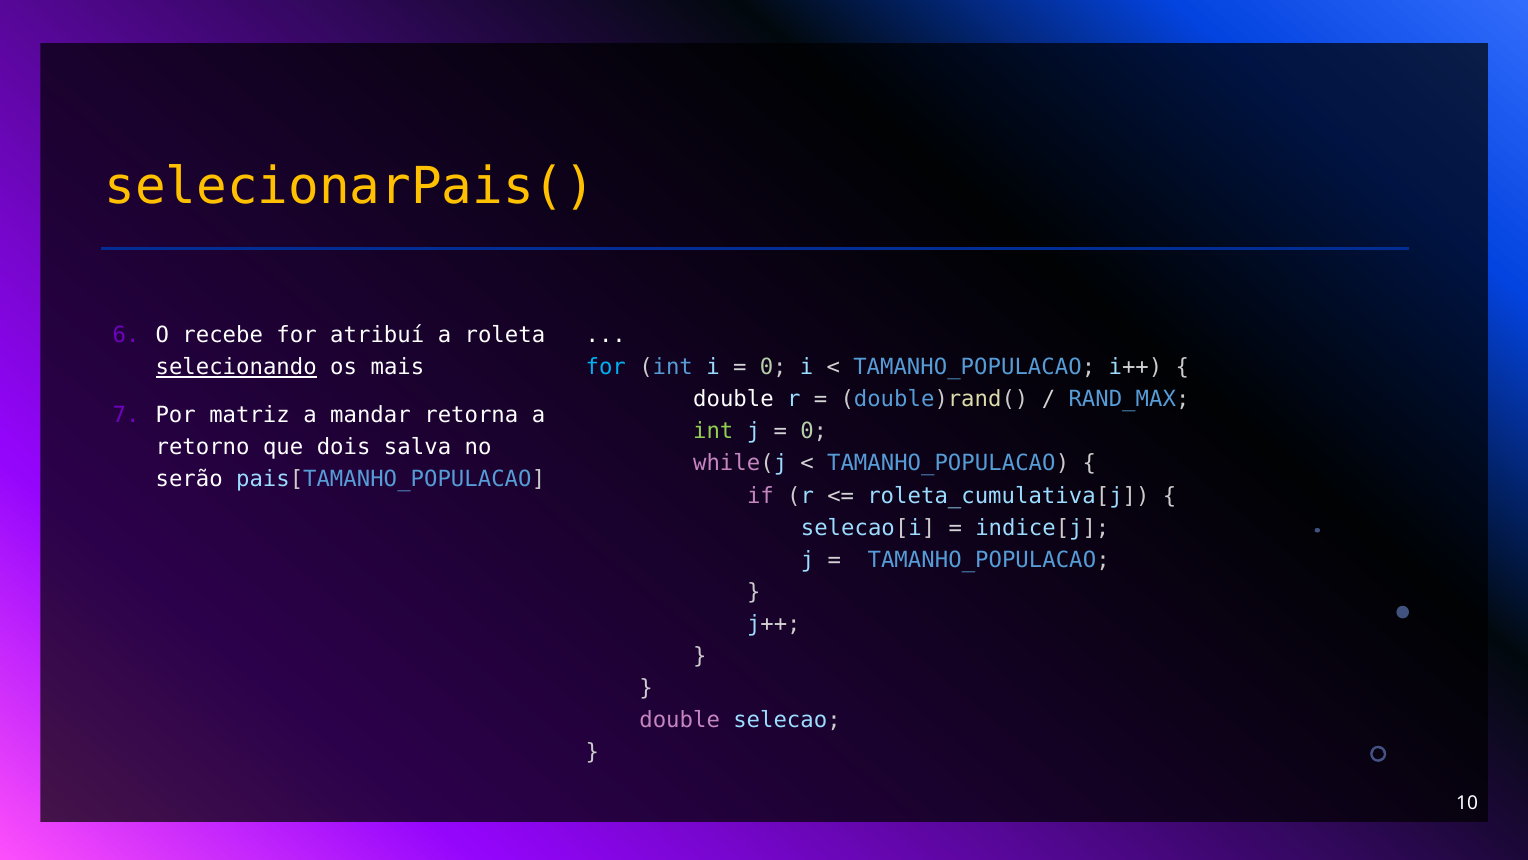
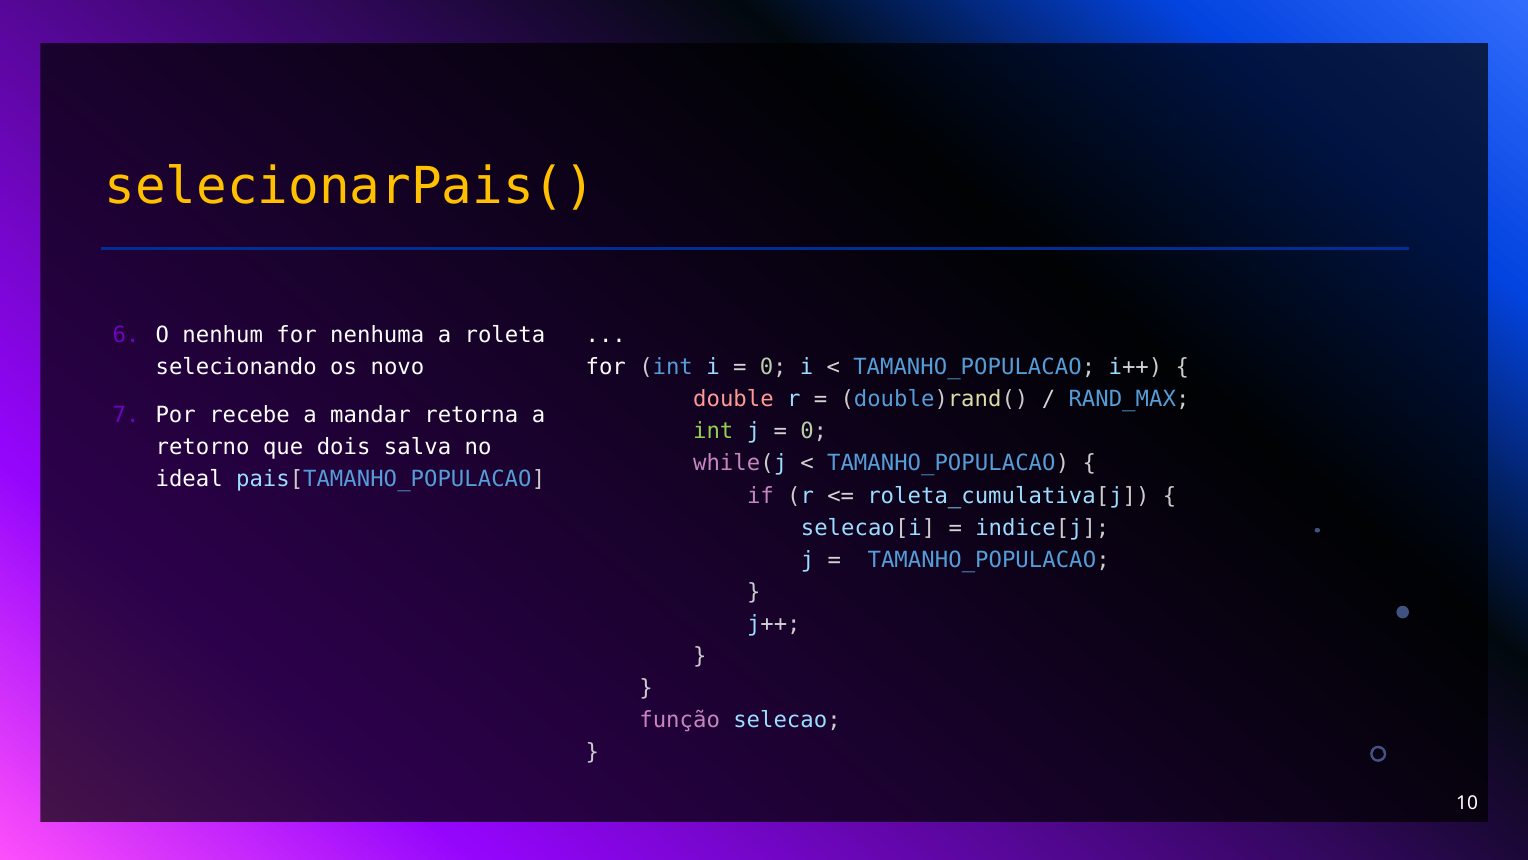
recebe: recebe -> nenhum (223, 335)
atribuí: atribuí -> nenhuma (377, 335)
selecionando underline: present -> none (236, 367)
mais: mais -> novo (397, 367)
for colour: light blue -> white (606, 367)
double colour: white -> pink (733, 399)
matriz: matriz -> recebe (250, 415)
serão: serão -> ideal (189, 479)
double: double -> função (680, 720)
